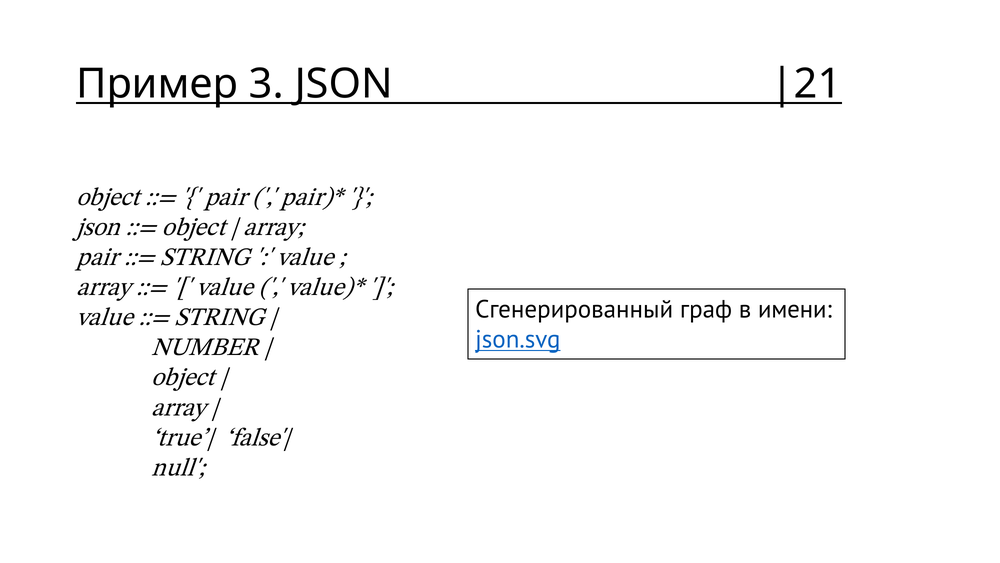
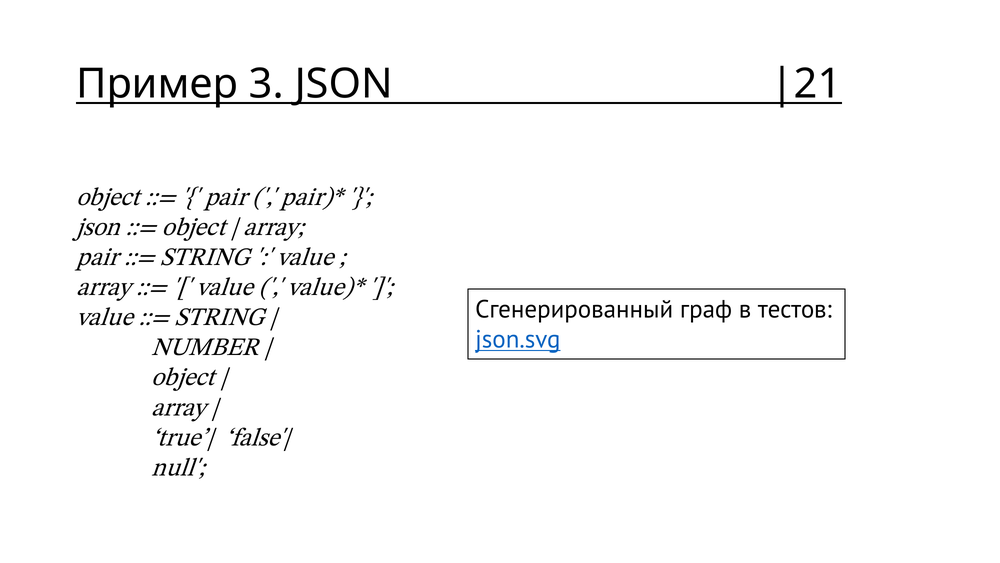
имени: имени -> тестов (795, 309)
